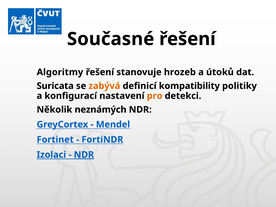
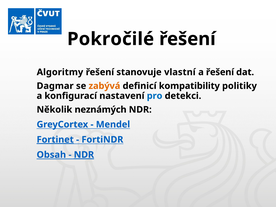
Současné: Současné -> Pokročilé (111, 39)
hrozeb: hrozeb -> vlastní (180, 72)
a útoků: útoků -> řešení (220, 72)
Suricata: Suricata -> Dagmar (55, 86)
pro colour: orange -> blue (155, 96)
Fortinet underline: none -> present (55, 140)
Izolaci: Izolaci -> Obsah (51, 155)
